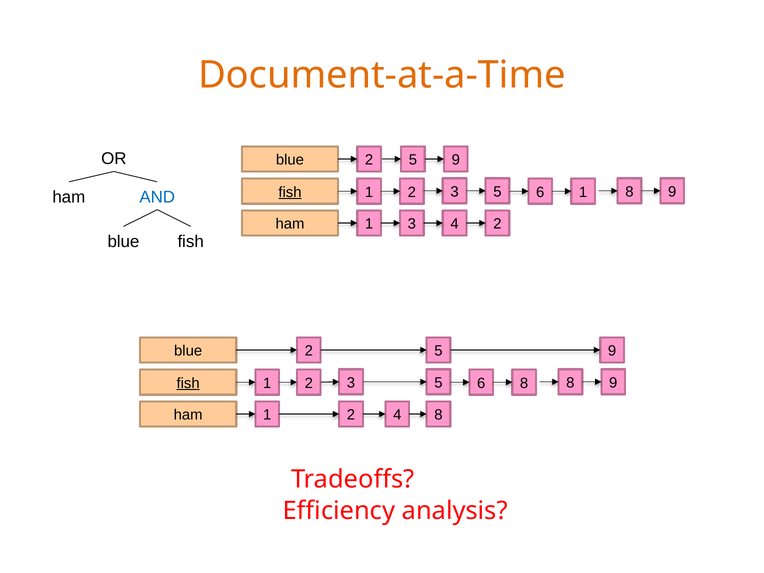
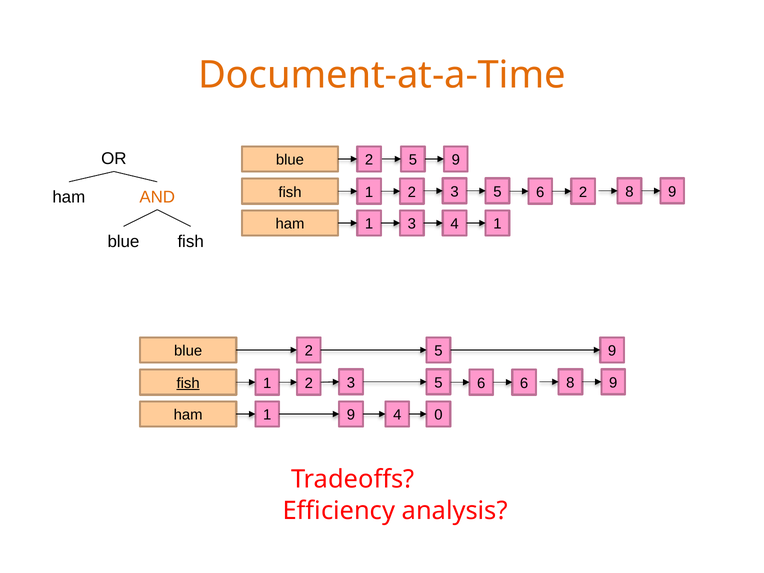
6 1: 1 -> 2 (583, 192)
fish underline: present -> none (290, 192)
AND colour: blue -> orange (157, 197)
4 2: 2 -> 1 (497, 224)
6 8: 8 -> 6 (524, 383)
ham 2: 2 -> 9 (351, 415)
4 8: 8 -> 0 (438, 415)
